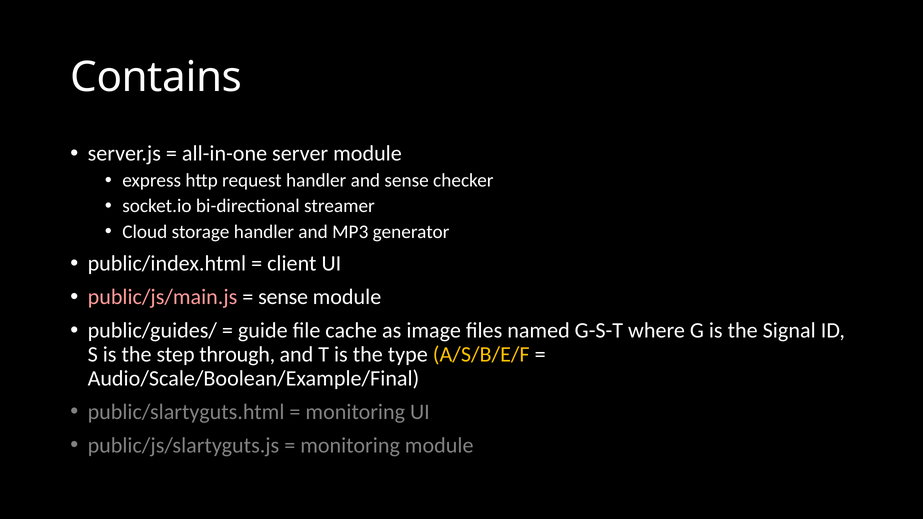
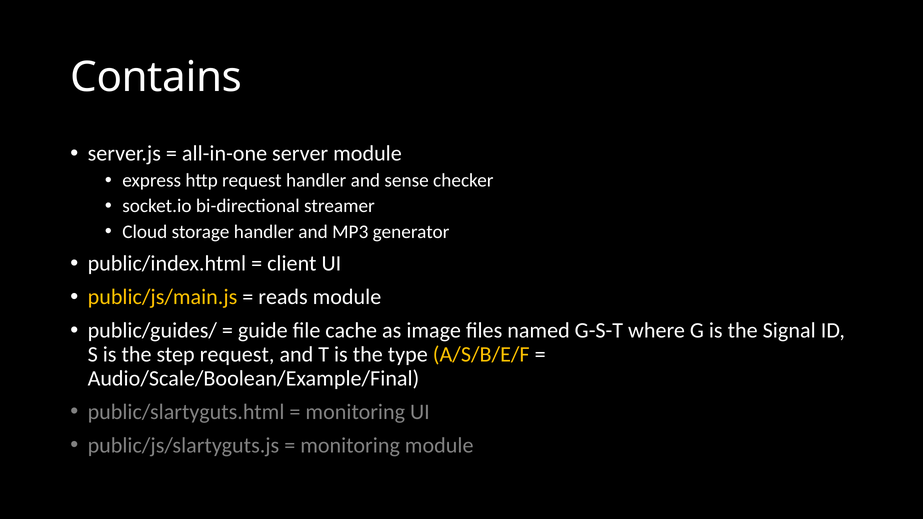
public/js/main.js colour: pink -> yellow (162, 297)
sense: sense -> reads (283, 297)
step through: through -> request (237, 355)
